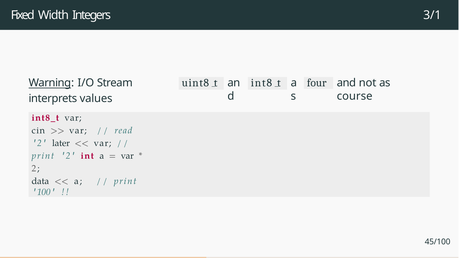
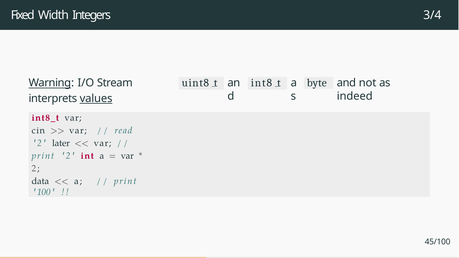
3/1: 3/1 -> 3/4 (432, 15)
four: four -> byte (317, 83)
course: course -> indeed (355, 96)
values underline: none -> present (96, 99)
